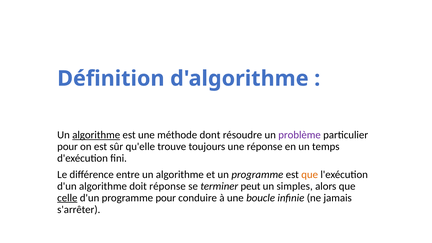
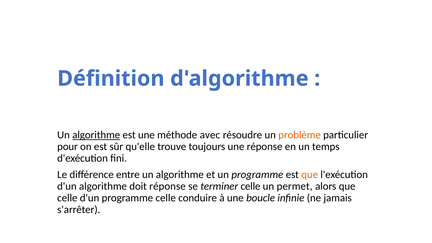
dont: dont -> avec (210, 135)
problème colour: purple -> orange (300, 135)
terminer peut: peut -> celle (251, 186)
simples: simples -> permet (295, 186)
celle underline: present -> none (67, 198)
programme pour: pour -> celle (166, 198)
